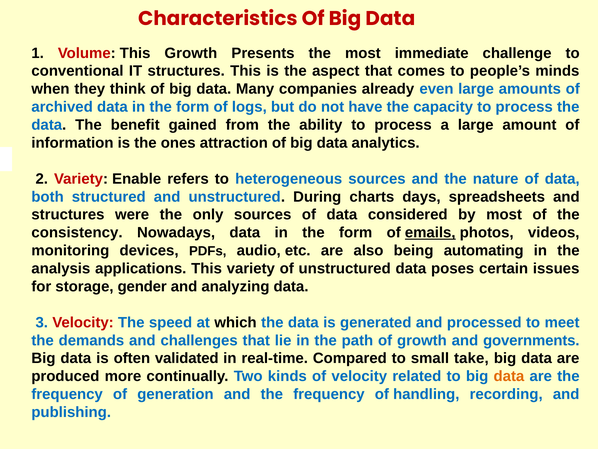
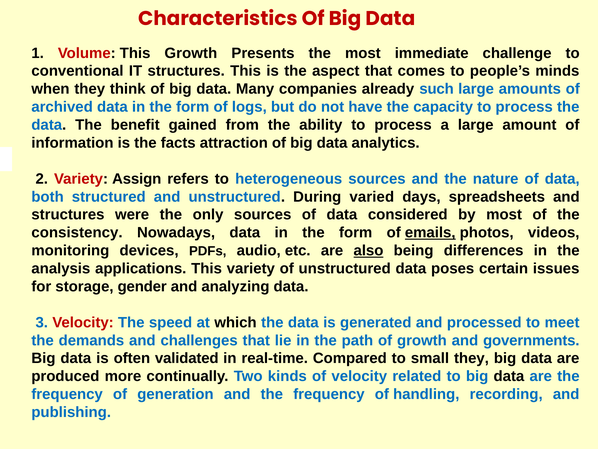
even: even -> such (437, 89)
ones: ones -> facts (178, 143)
Enable: Enable -> Assign (137, 179)
charts: charts -> varied (372, 197)
also underline: none -> present (368, 250)
automating: automating -> differences (484, 250)
small take: take -> they (471, 358)
data colour: orange -> black (509, 376)
